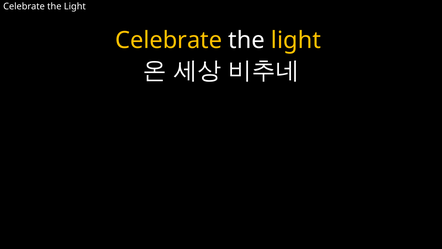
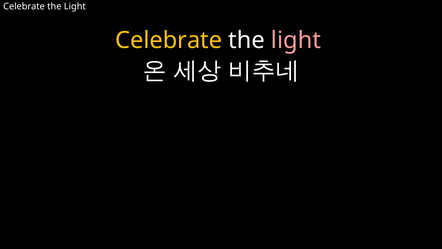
light colour: yellow -> pink (296, 40)
